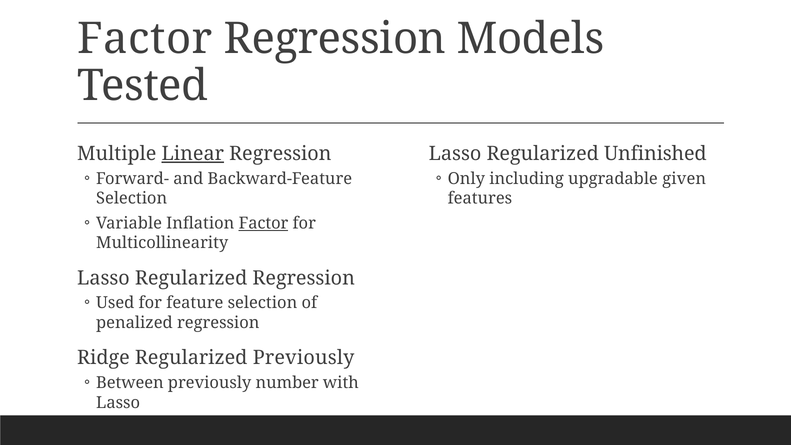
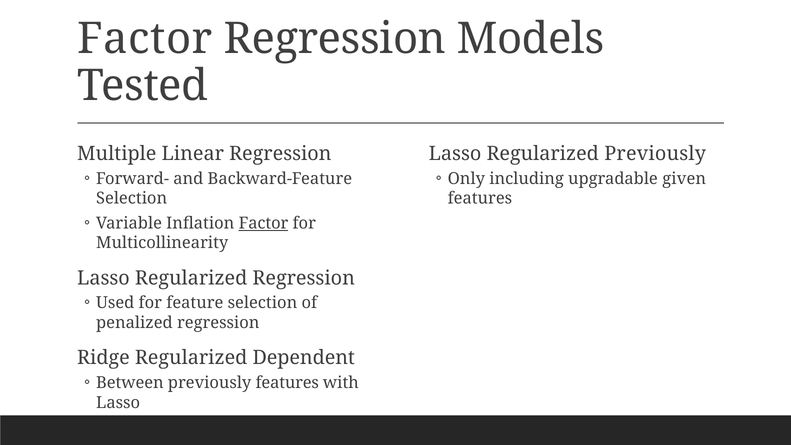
Linear underline: present -> none (193, 154)
Regularized Unfinished: Unfinished -> Previously (655, 154)
Regularized Previously: Previously -> Dependent (304, 358)
previously number: number -> features (287, 383)
